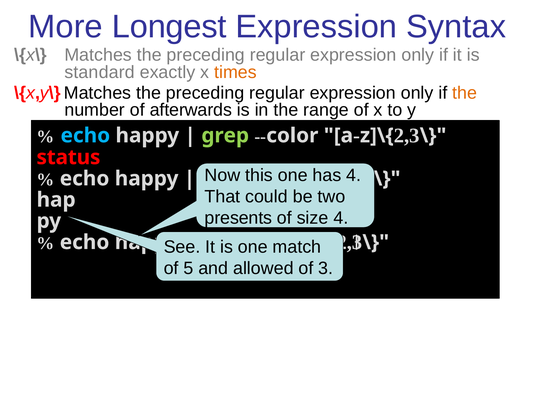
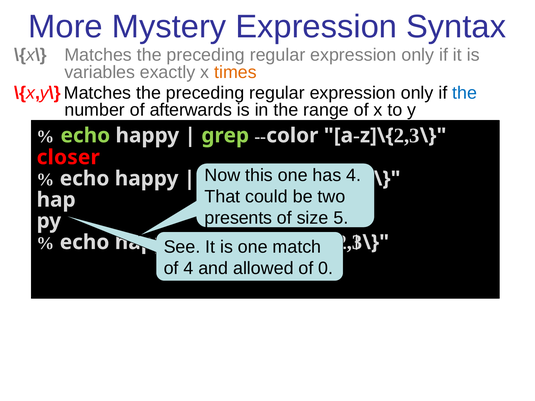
Longest: Longest -> Mystery (169, 27)
standard: standard -> variables (100, 72)
the colour: orange -> blue (465, 93)
echo colour: light blue -> light green (85, 136)
status: status -> closer (68, 157)
size 4: 4 -> 5 (341, 218)
of 5: 5 -> 4 (189, 268)
3: 3 -> 0 (326, 268)
